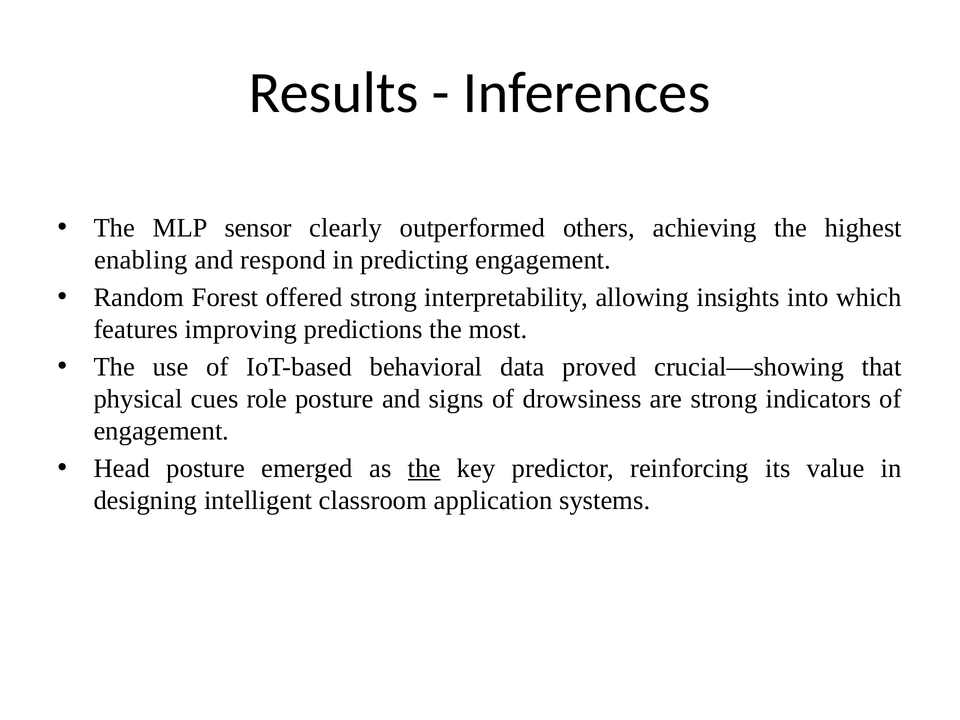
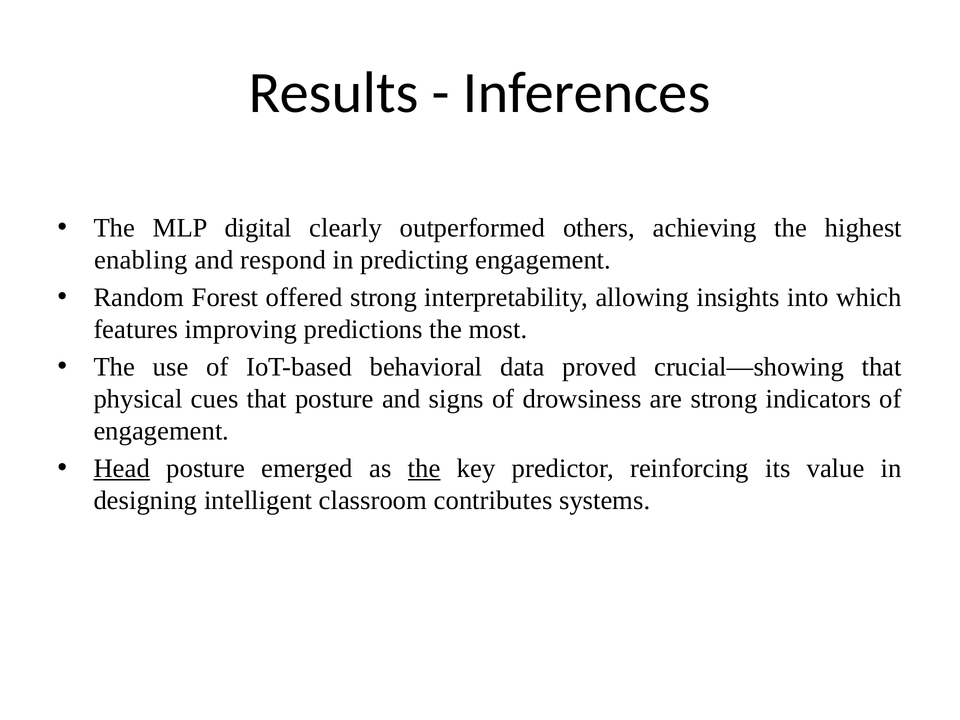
sensor: sensor -> digital (258, 228)
cues role: role -> that (267, 399)
Head underline: none -> present (122, 468)
application: application -> contributes (493, 500)
